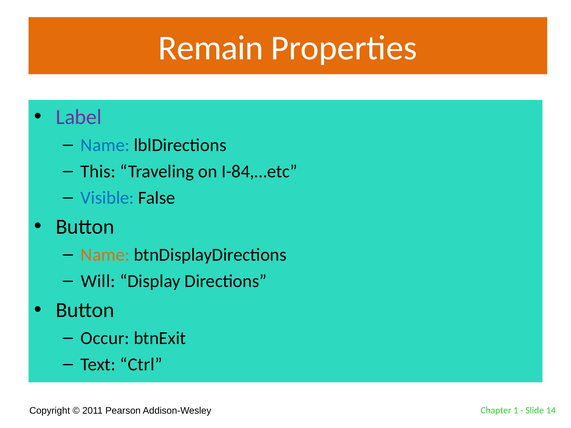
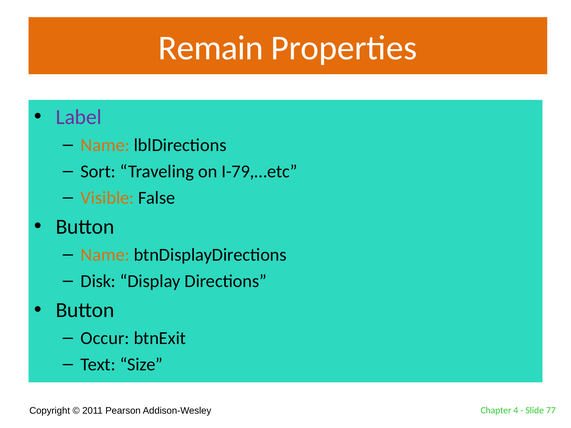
Name colour: blue -> orange (105, 145)
This: This -> Sort (98, 171)
I-84,…etc: I-84,…etc -> I-79,…etc (259, 171)
Visible colour: blue -> orange (107, 198)
Will: Will -> Disk (98, 281)
Ctrl: Ctrl -> Size (141, 365)
1: 1 -> 4 (516, 411)
14: 14 -> 77 (551, 411)
